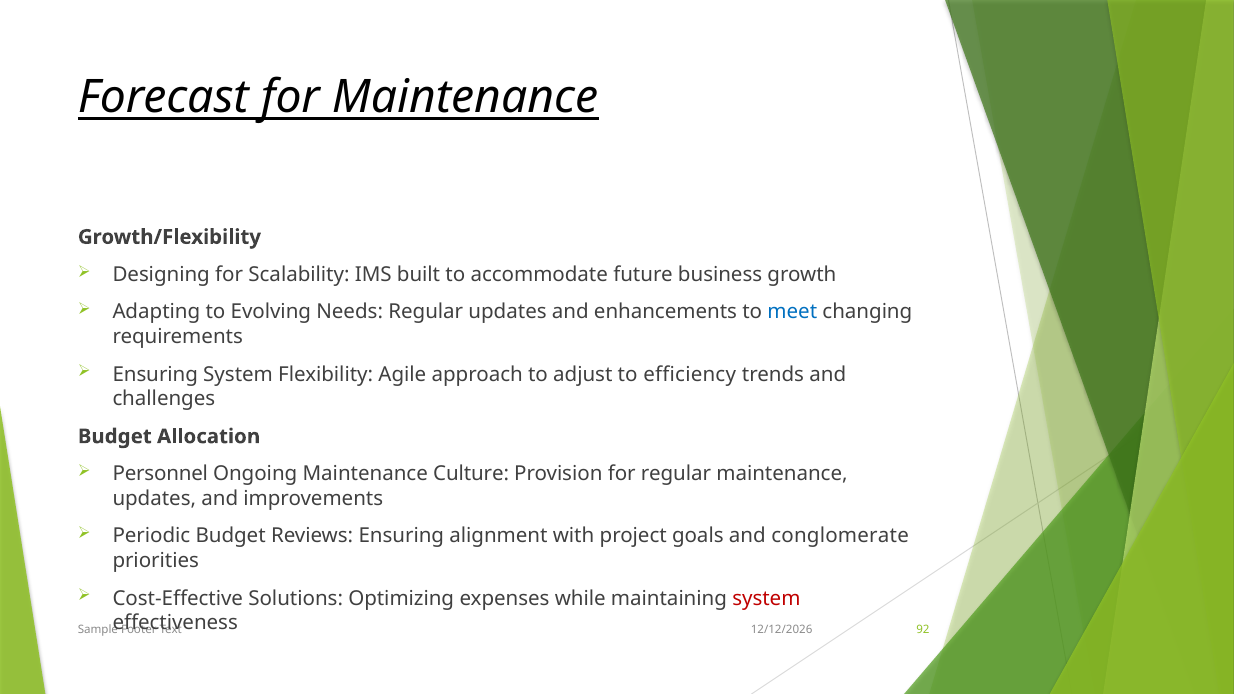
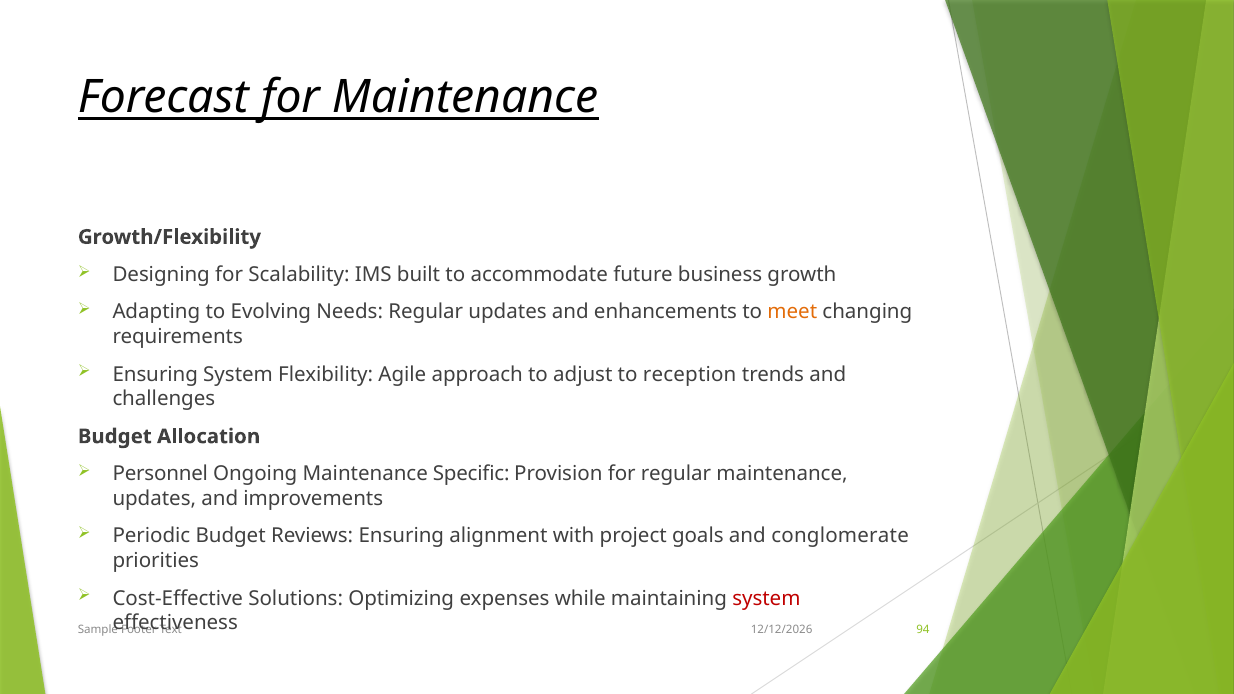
meet colour: blue -> orange (792, 312)
efficiency: efficiency -> reception (690, 374)
Culture: Culture -> Specific (471, 474)
92: 92 -> 94 (923, 630)
